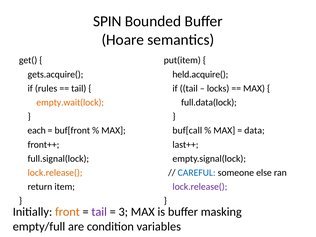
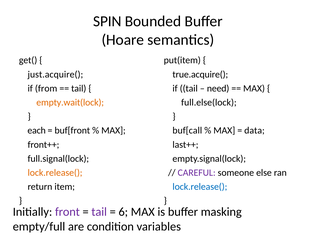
gets.acquire(: gets.acquire( -> just.acquire( (55, 74)
held.acquire(: held.acquire( -> true.acquire( (200, 74)
rules: rules -> from (46, 88)
locks: locks -> need (218, 88)
full.data(lock: full.data(lock -> full.else(lock (209, 102)
CAREFUL colour: blue -> purple (197, 173)
lock.release( colour: purple -> blue (200, 187)
front colour: orange -> purple (67, 212)
3: 3 -> 6 (123, 212)
